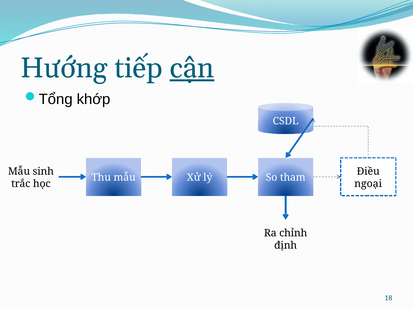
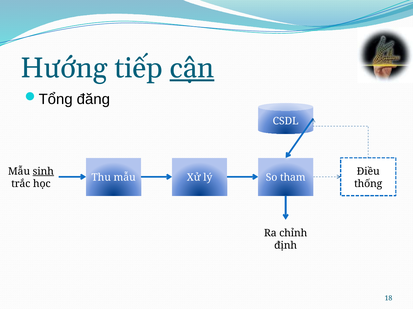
khớp: khớp -> đăng (94, 99)
sinh underline: none -> present (43, 172)
ngoại: ngoại -> thống (368, 184)
